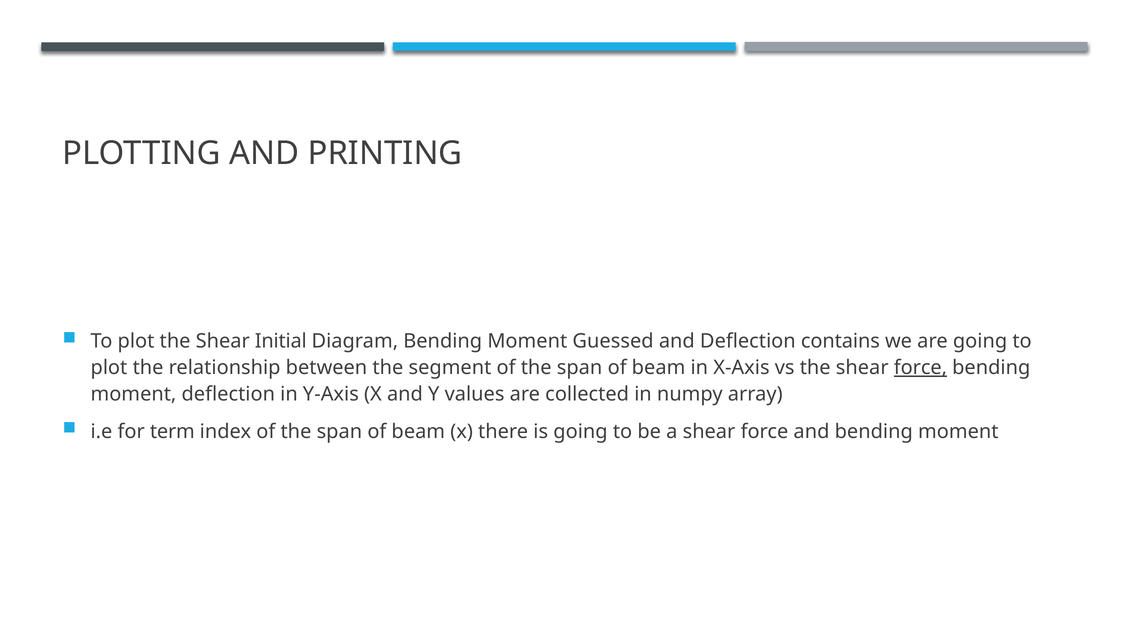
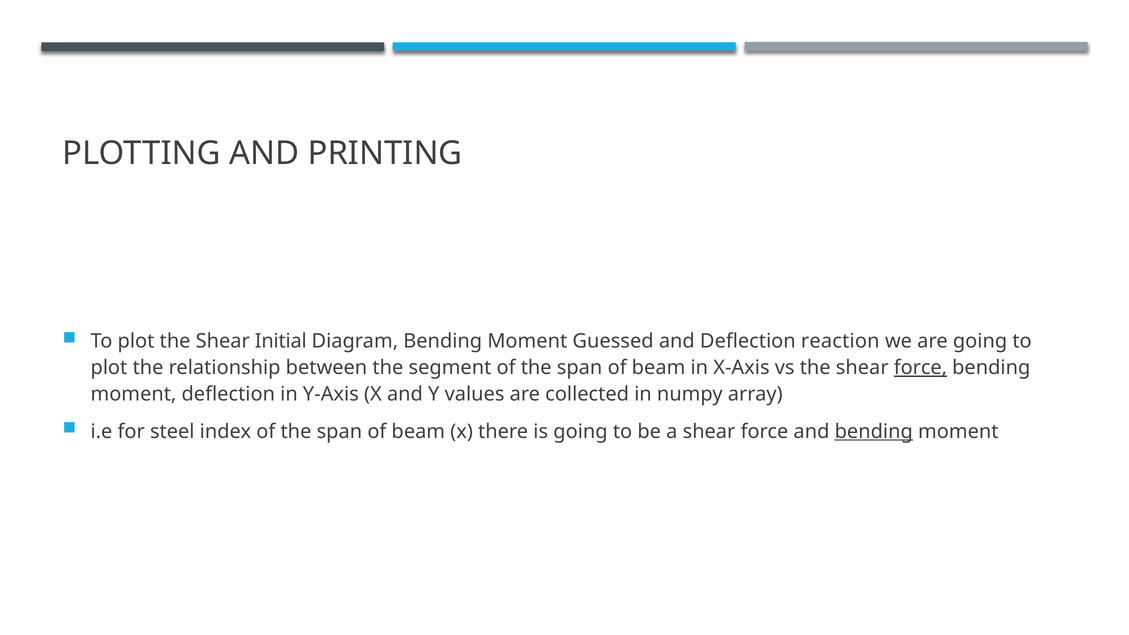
contains: contains -> reaction (840, 341)
term: term -> steel (172, 432)
bending underline: none -> present (874, 432)
